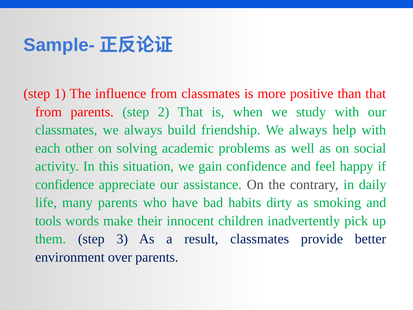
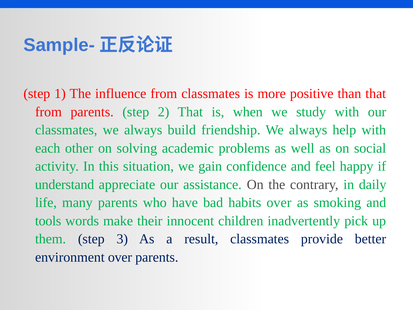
confidence: confidence -> understand (65, 184)
habits dirty: dirty -> over (279, 203)
